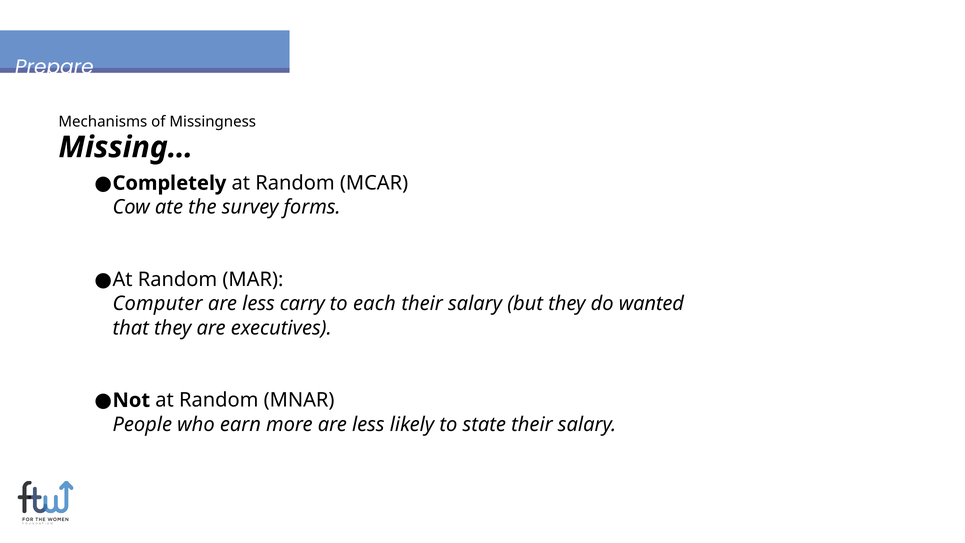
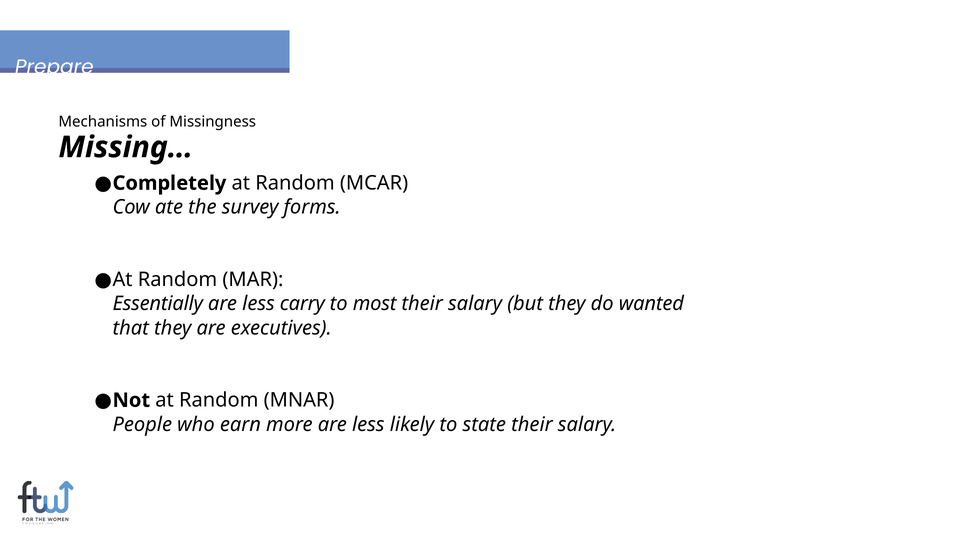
Computer: Computer -> Essentially (158, 304)
each: each -> most (375, 304)
